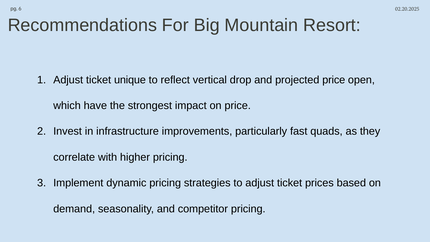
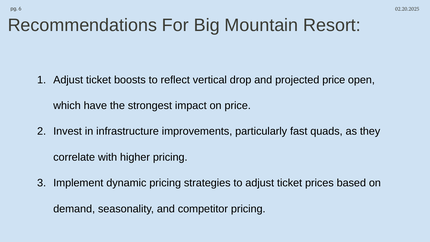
unique: unique -> boosts (130, 80)
